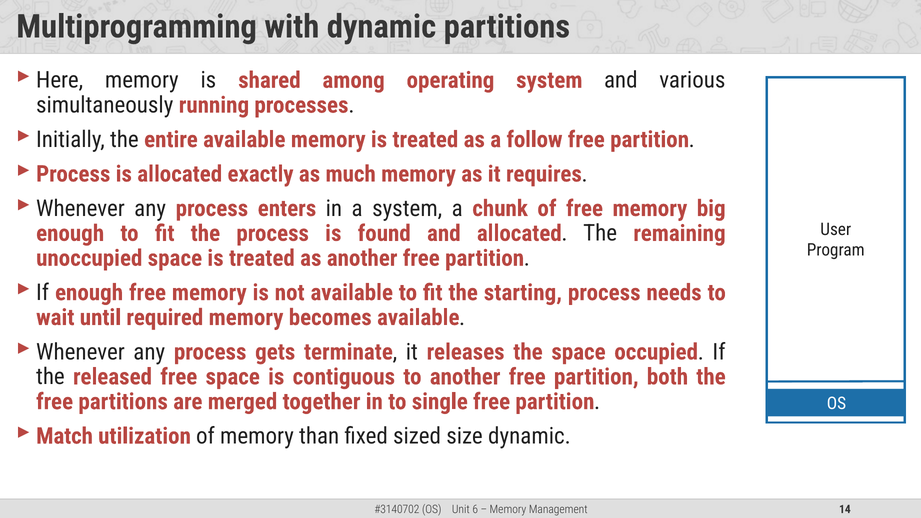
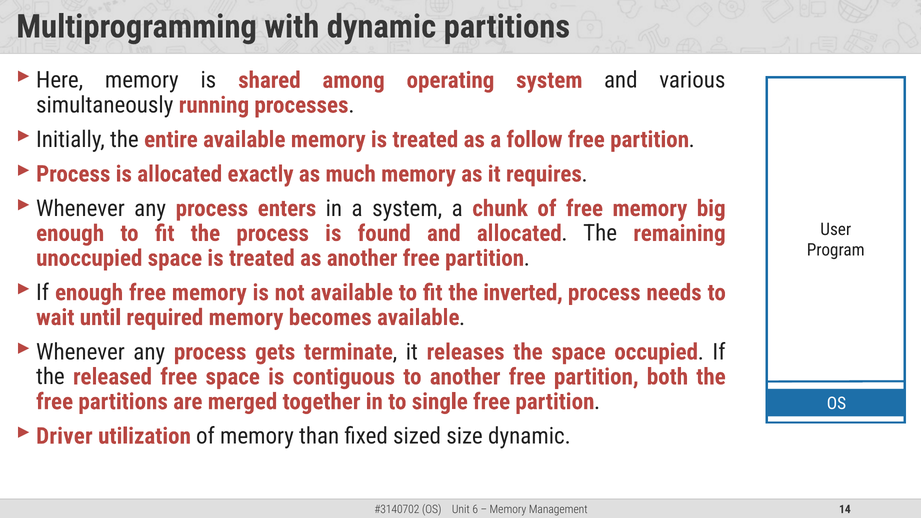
starting: starting -> inverted (523, 293)
Match: Match -> Driver (64, 436)
